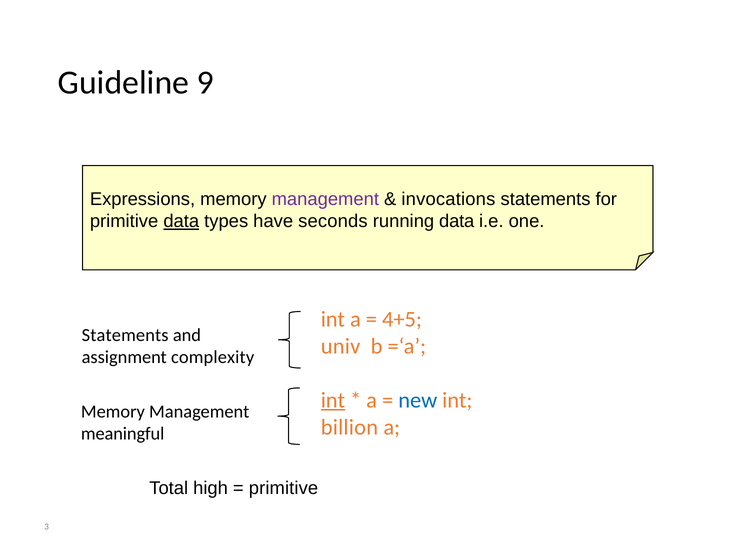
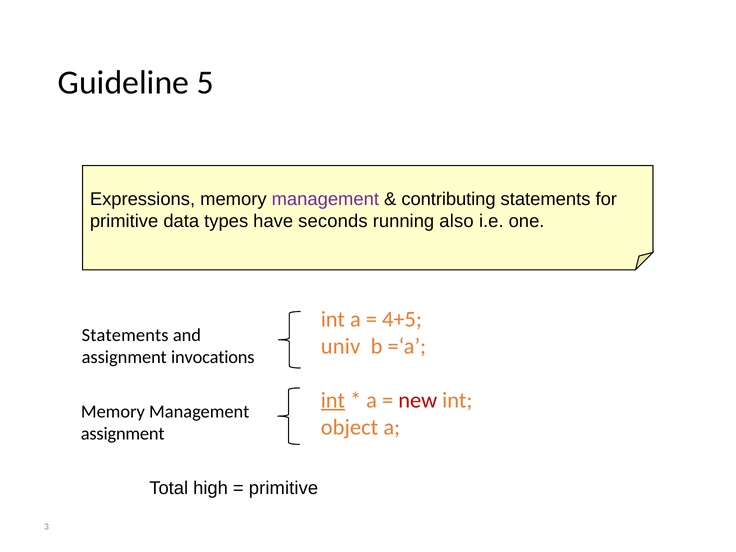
9: 9 -> 5 (205, 83)
invocations: invocations -> contributing (449, 199)
data underline: present -> none (181, 221)
running data: data -> also (457, 221)
complexity: complexity -> invocations (213, 357)
new colour: blue -> red (418, 400)
billion: billion -> object (350, 427)
meaningful: meaningful -> assignment (123, 434)
